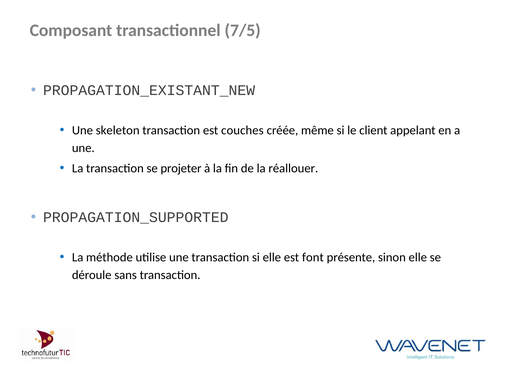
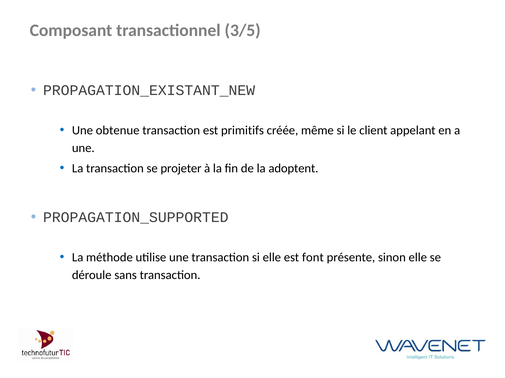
7/5: 7/5 -> 3/5 (243, 31)
skeleton: skeleton -> obtenue (118, 131)
couches: couches -> primitifs (242, 131)
réallouer: réallouer -> adoptent (293, 169)
